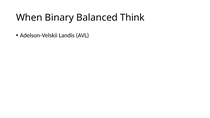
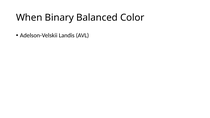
Think: Think -> Color (132, 18)
